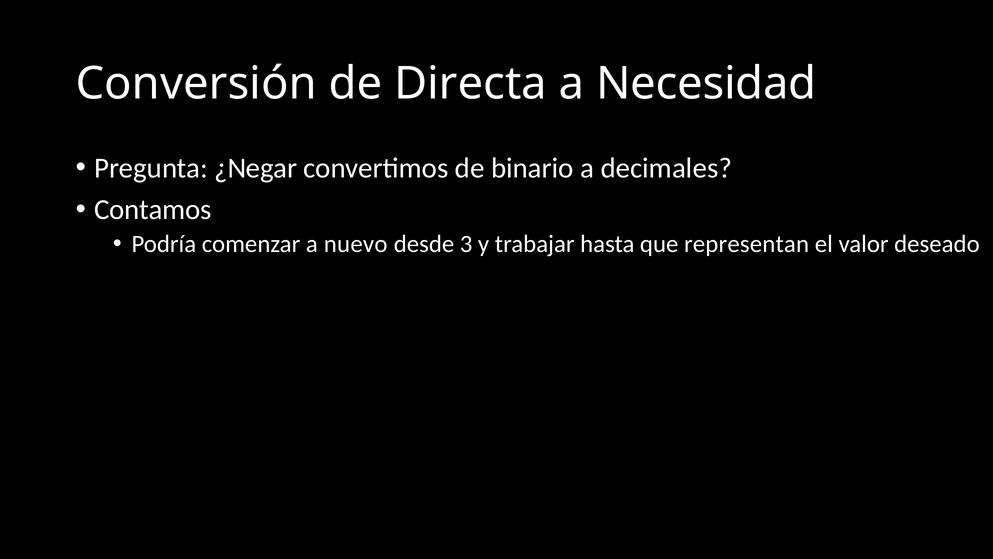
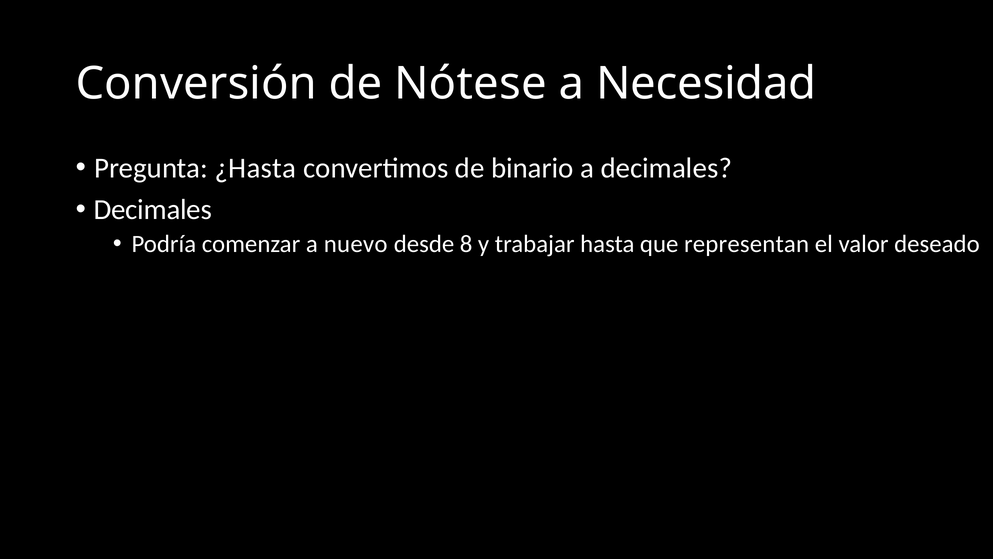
Directa: Directa -> Nótese (470, 83)
¿Negar: ¿Negar -> ¿Hasta (255, 168)
Contamos: Contamos -> Decimales (153, 209)
3: 3 -> 8 (466, 244)
